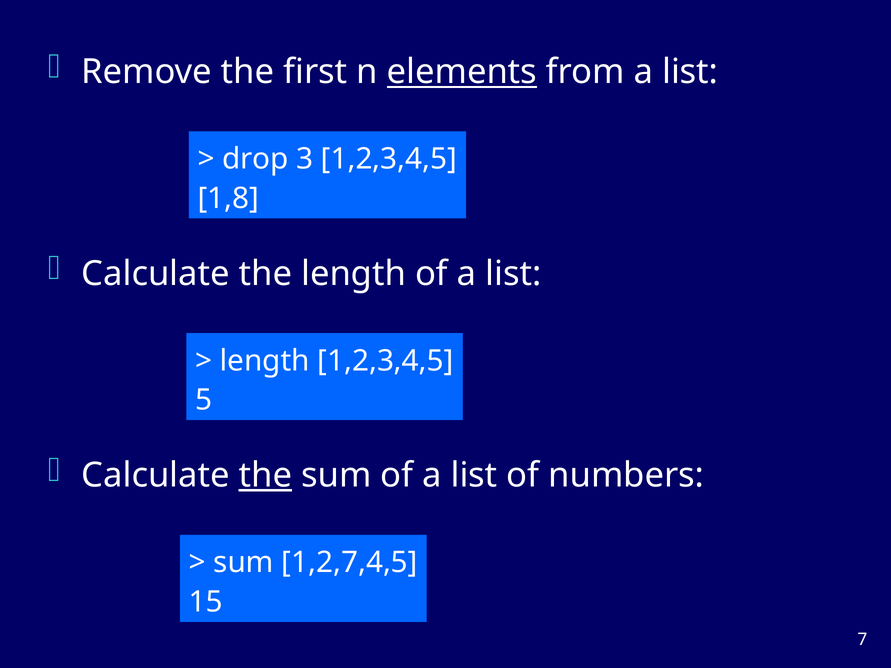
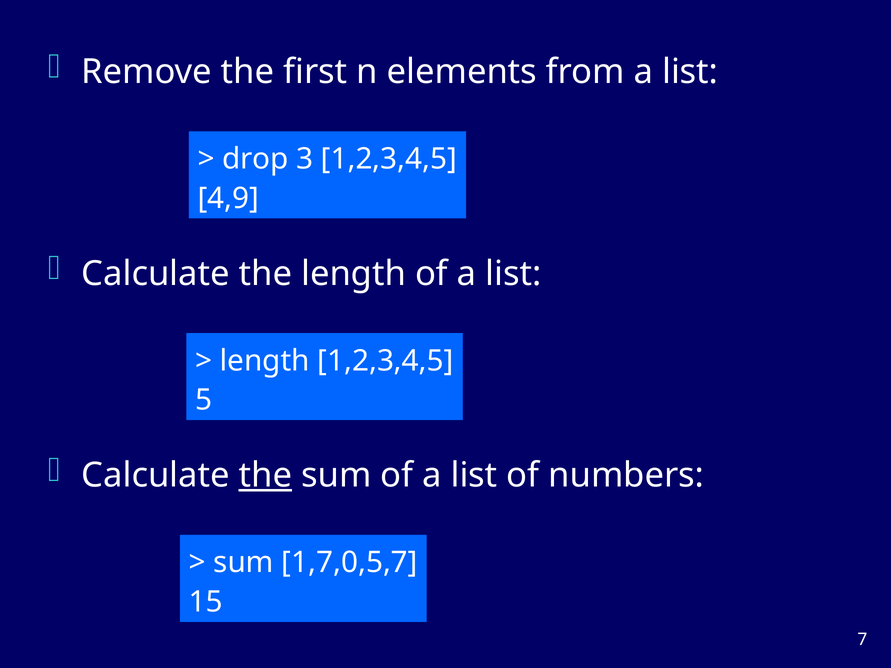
elements underline: present -> none (462, 72)
1,8: 1,8 -> 4,9 (228, 198)
1,2,7,4,5: 1,2,7,4,5 -> 1,7,0,5,7 (350, 563)
